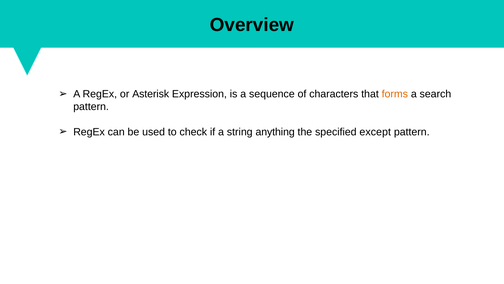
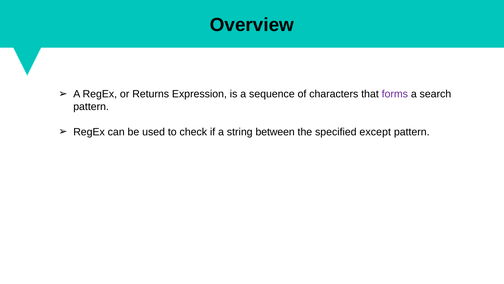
Asterisk: Asterisk -> Returns (151, 94)
forms colour: orange -> purple (395, 94)
anything: anything -> between (275, 132)
